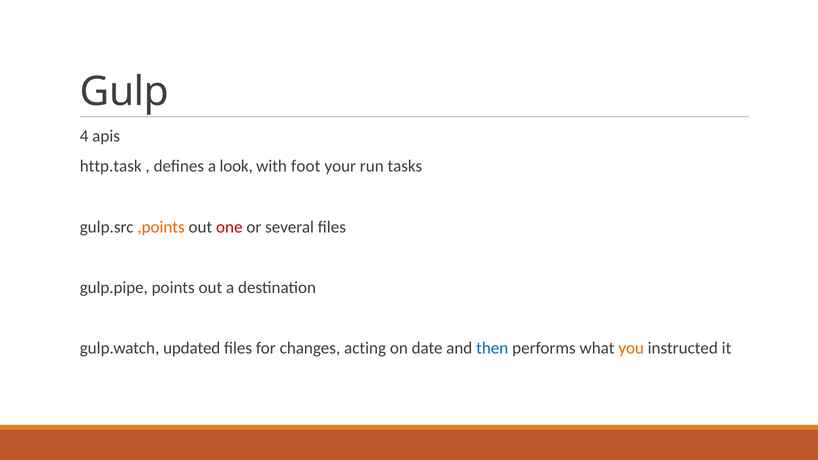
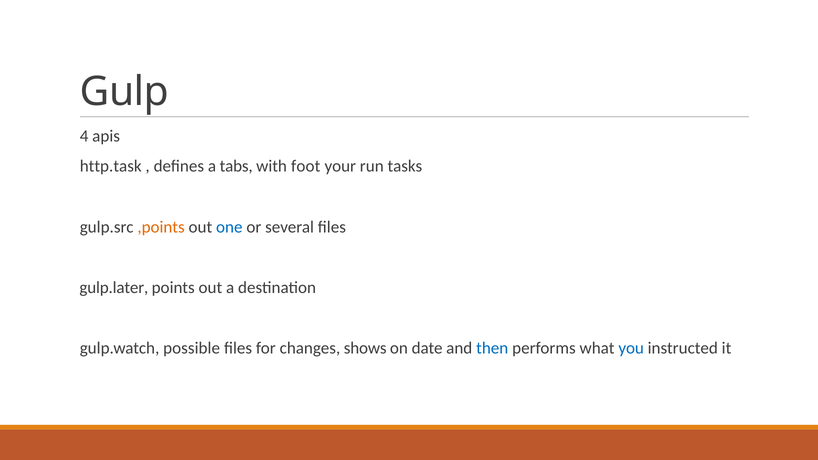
look: look -> tabs (236, 166)
one colour: red -> blue (229, 227)
gulp.pipe: gulp.pipe -> gulp.later (114, 288)
updated: updated -> possible (192, 348)
acting: acting -> shows (365, 348)
you colour: orange -> blue (631, 348)
